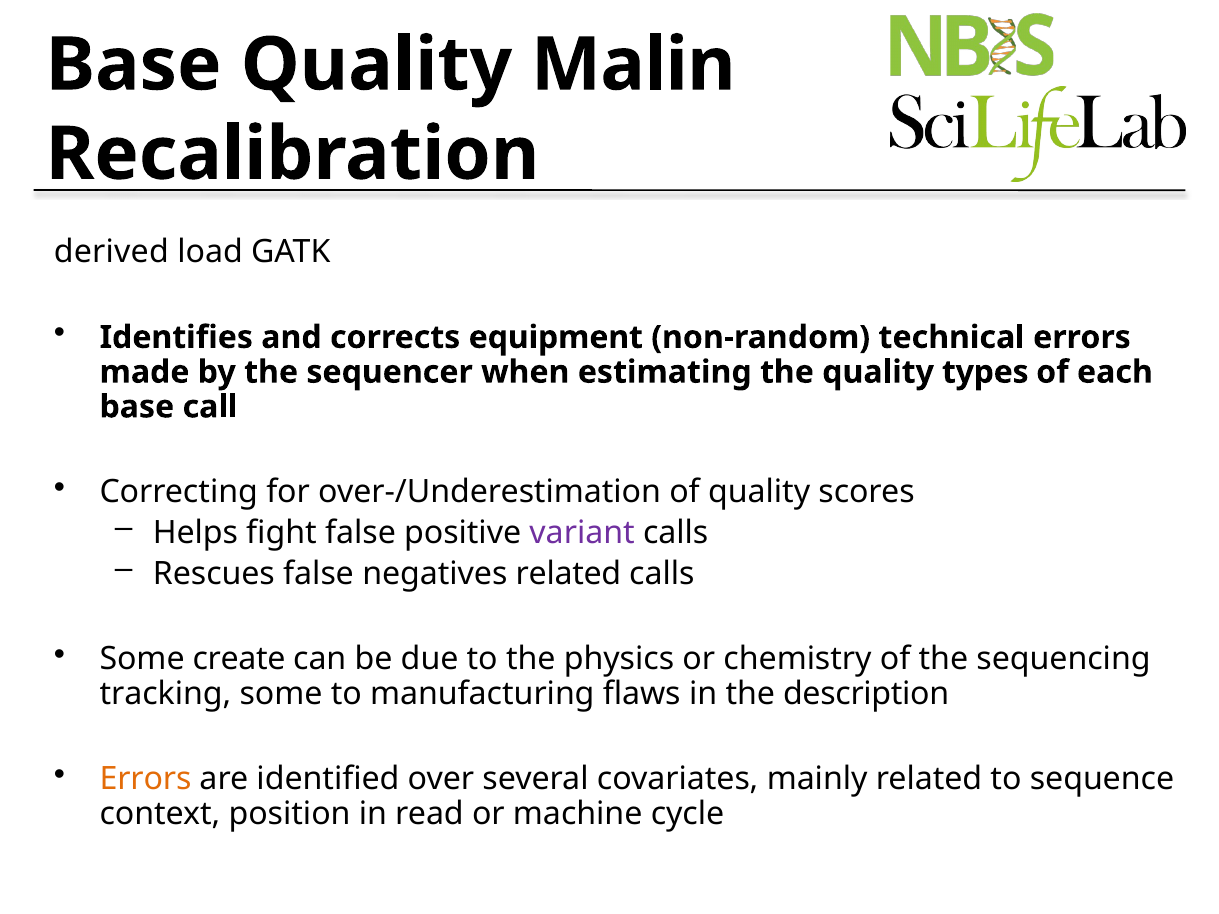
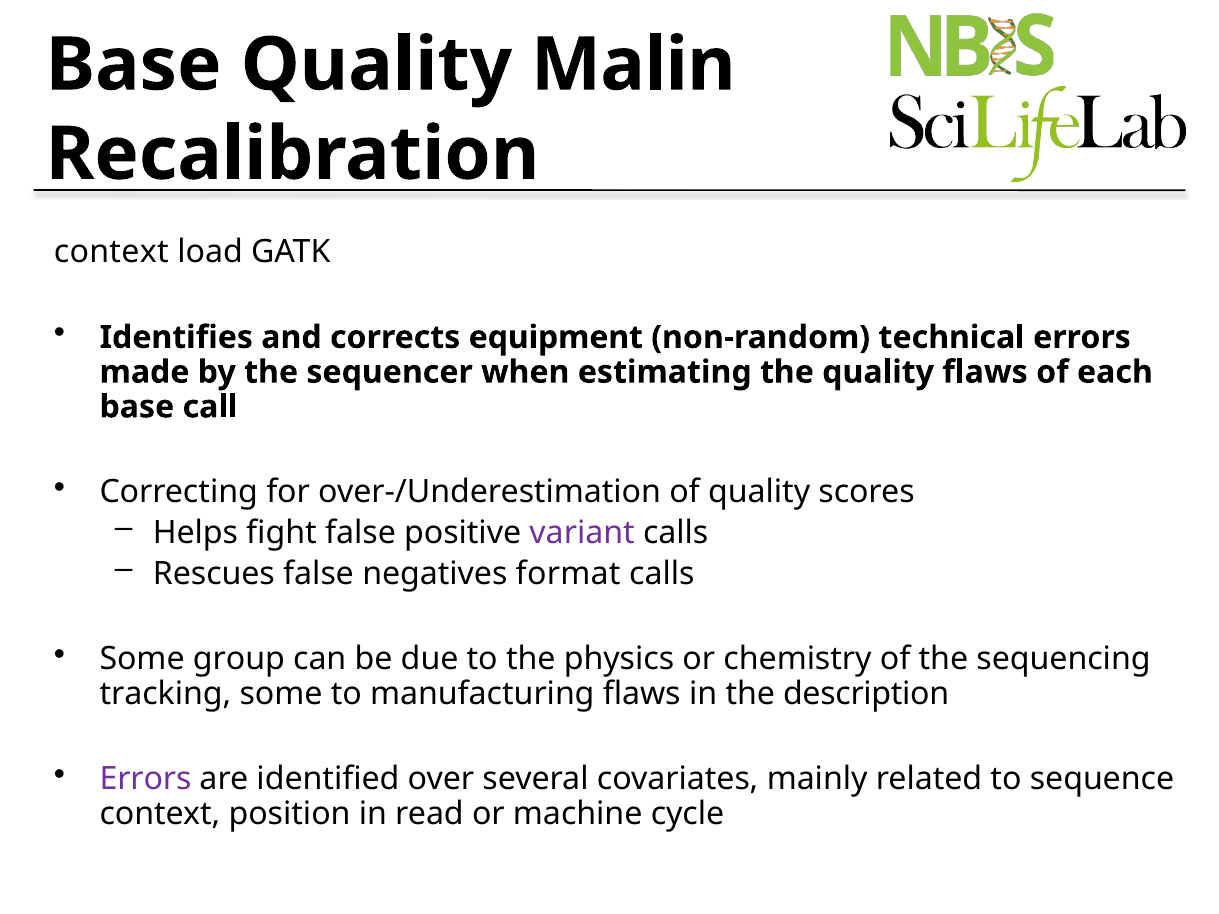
derived: derived -> context (111, 252)
quality types: types -> flaws (985, 372)
negatives related: related -> format (568, 574)
create: create -> group (239, 659)
Errors colour: orange -> purple (146, 780)
